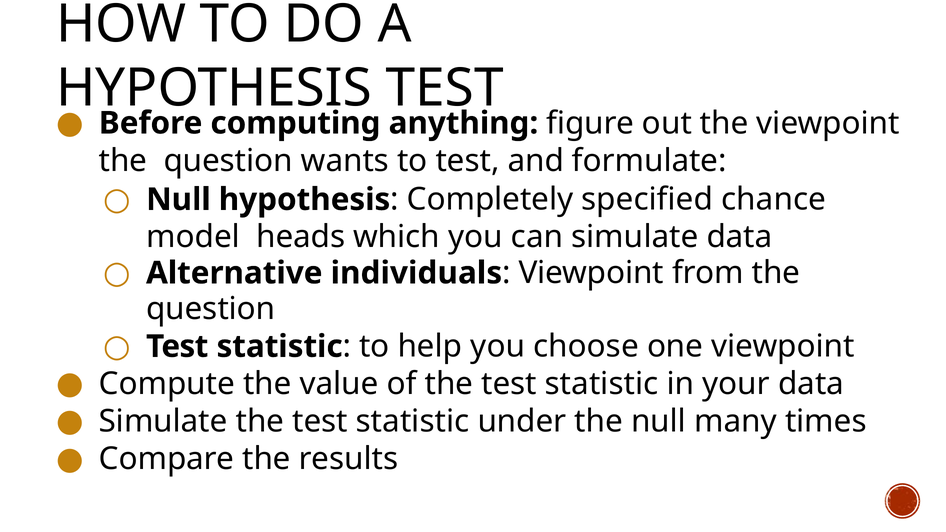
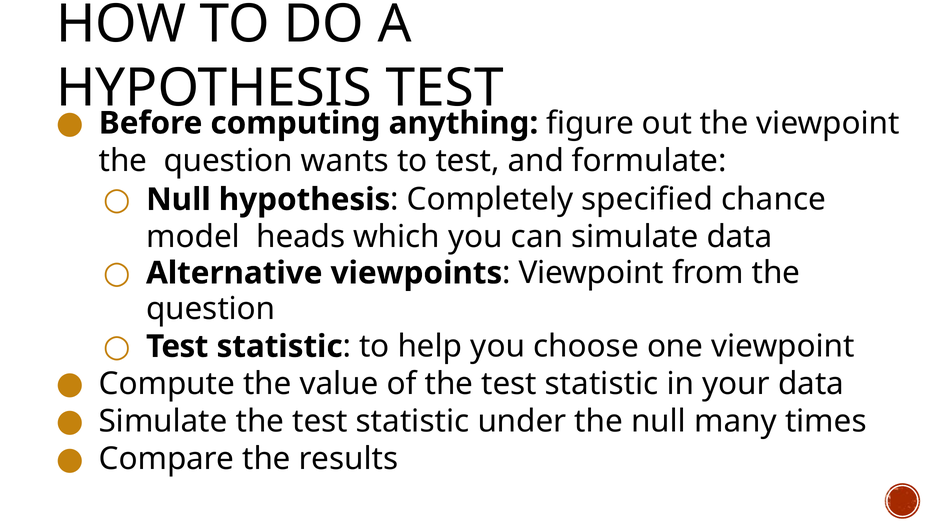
individuals: individuals -> viewpoints (416, 273)
